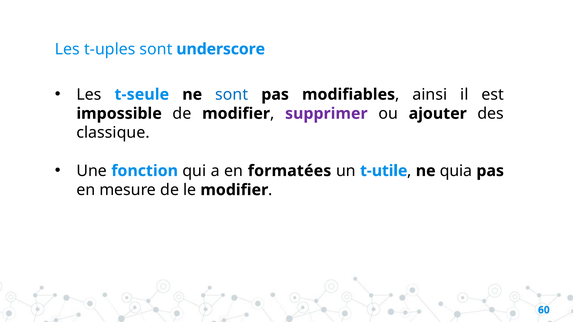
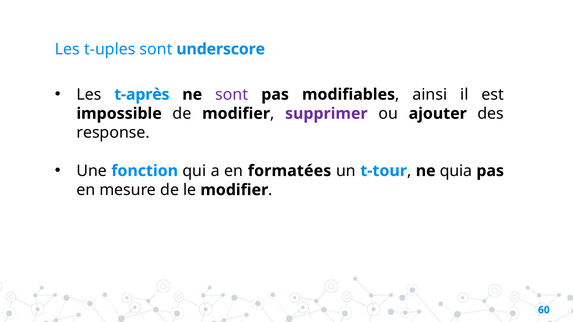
t-seule: t-seule -> t-après (142, 95)
sont colour: blue -> purple (232, 95)
classique: classique -> response (113, 133)
t-utile: t-utile -> t-tour (384, 171)
